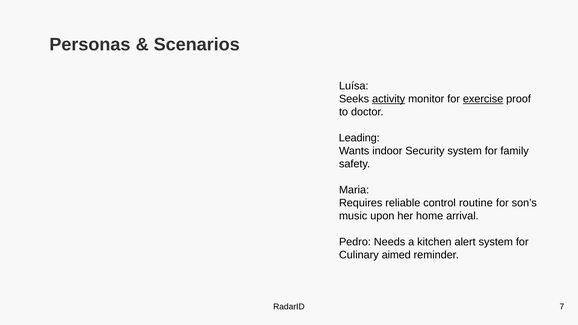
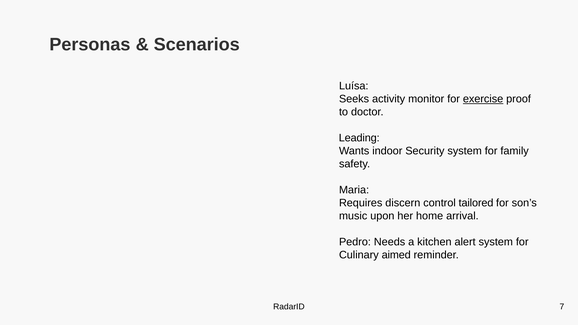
activity underline: present -> none (389, 99)
reliable: reliable -> discern (403, 203)
routine: routine -> tailored (476, 203)
